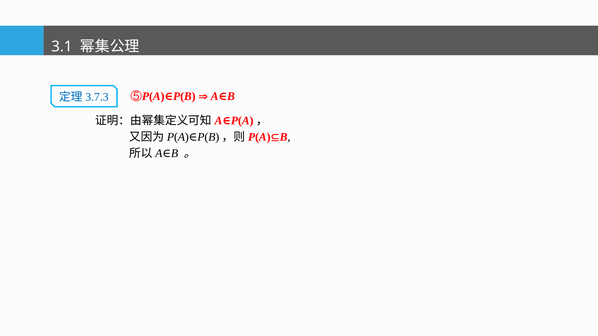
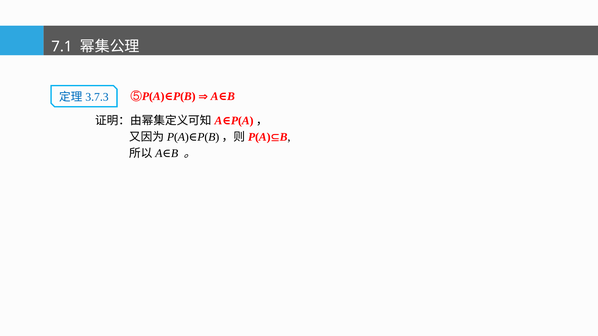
3.1: 3.1 -> 7.1 (62, 46)
